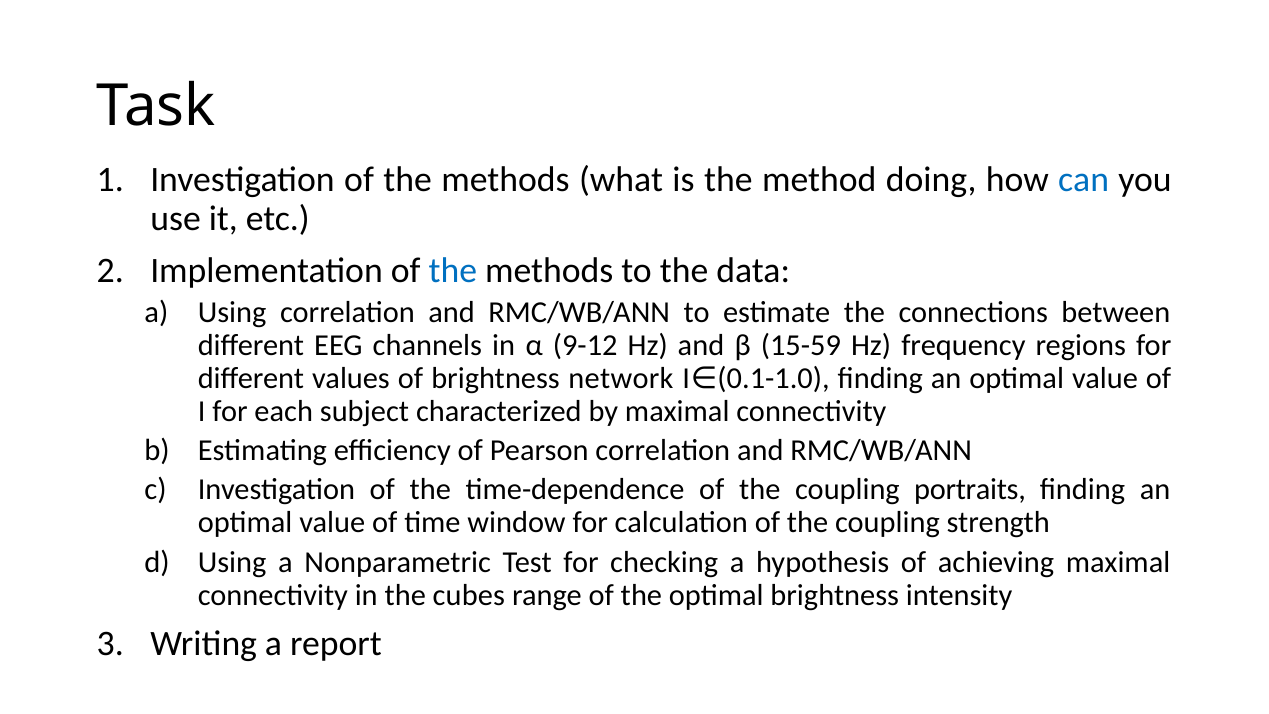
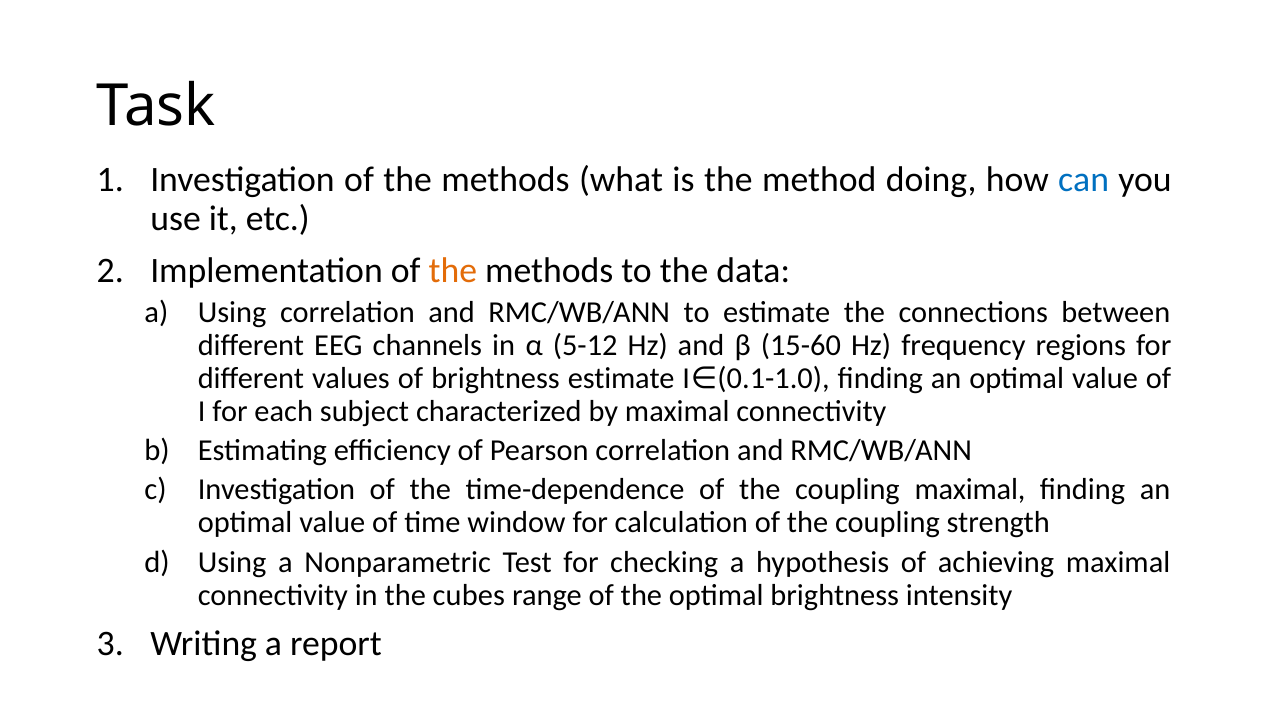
the colour: blue -> orange (453, 270)
9-12: 9-12 -> 5-12 (585, 345)
15-59: 15-59 -> 15-60 (801, 345)
brightness network: network -> estimate (621, 378)
coupling portraits: portraits -> maximal (970, 490)
